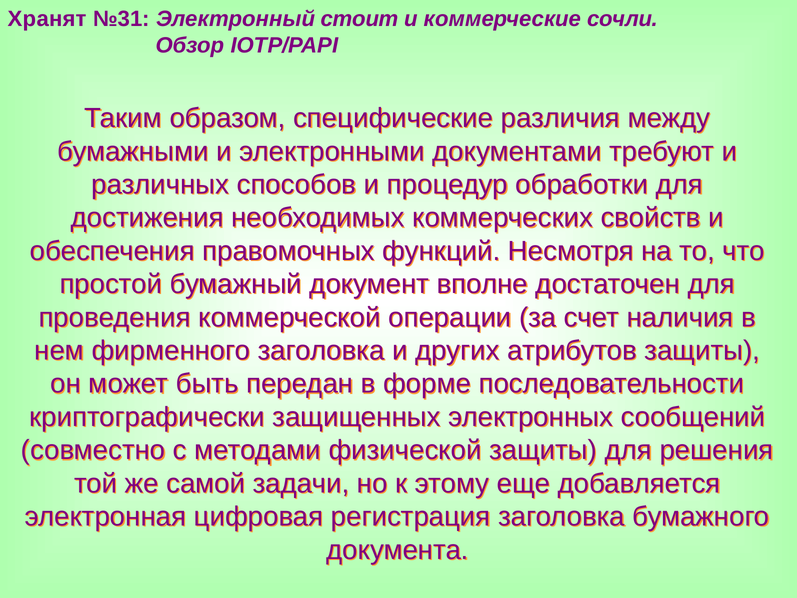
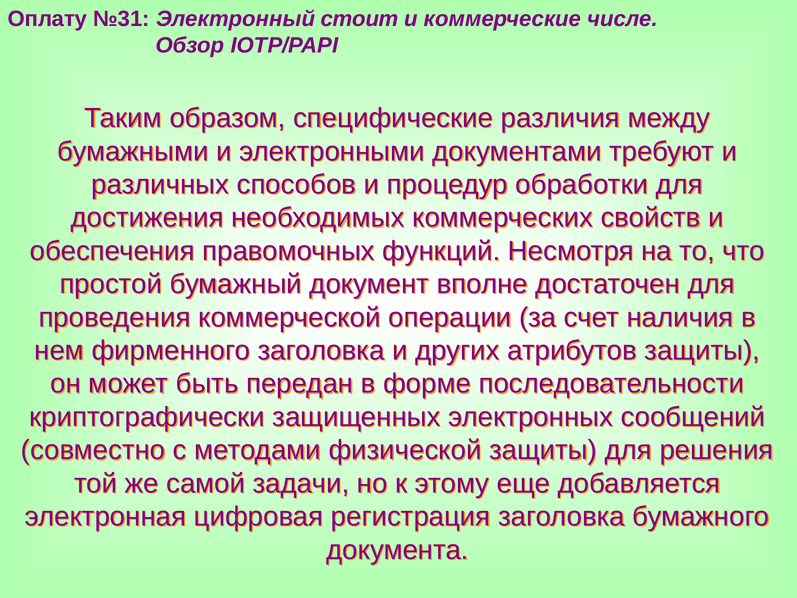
Хранят: Хранят -> Оплату (47, 19)
сочли: сочли -> числе (623, 19)
